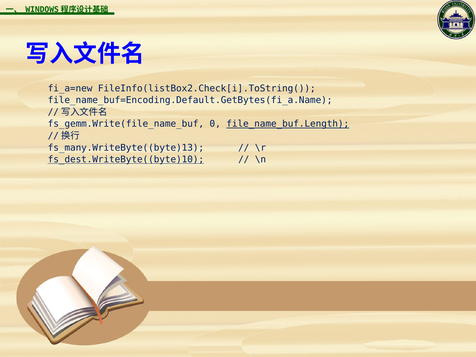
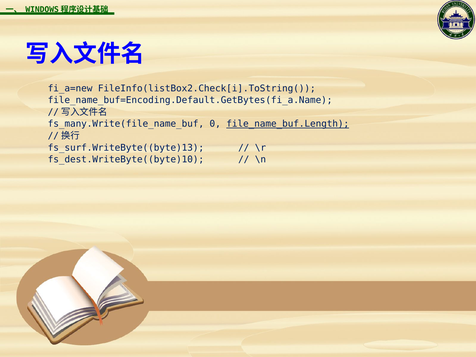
fs_gemm.Write(file_name_buf: fs_gemm.Write(file_name_buf -> fs_many.Write(file_name_buf (126, 124)
fs_many.WriteByte((byte)13: fs_many.WriteByte((byte)13 -> fs_surf.WriteByte((byte)13 (126, 148)
fs_dest.WriteByte((byte)10 underline: present -> none (126, 159)
